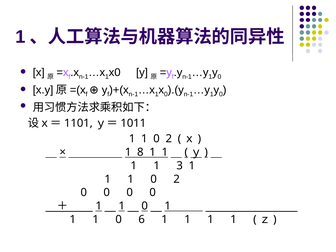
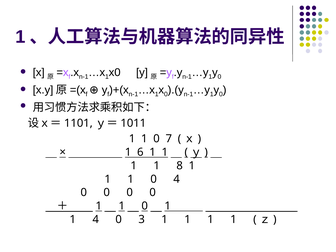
2: 2 -> 7 (169, 139)
8: 8 -> 6 (140, 152)
3: 3 -> 8 (180, 166)
2: 2 -> 4 (177, 179)
1: 1 -> 4 (96, 219)
6: 6 -> 3 (142, 219)
